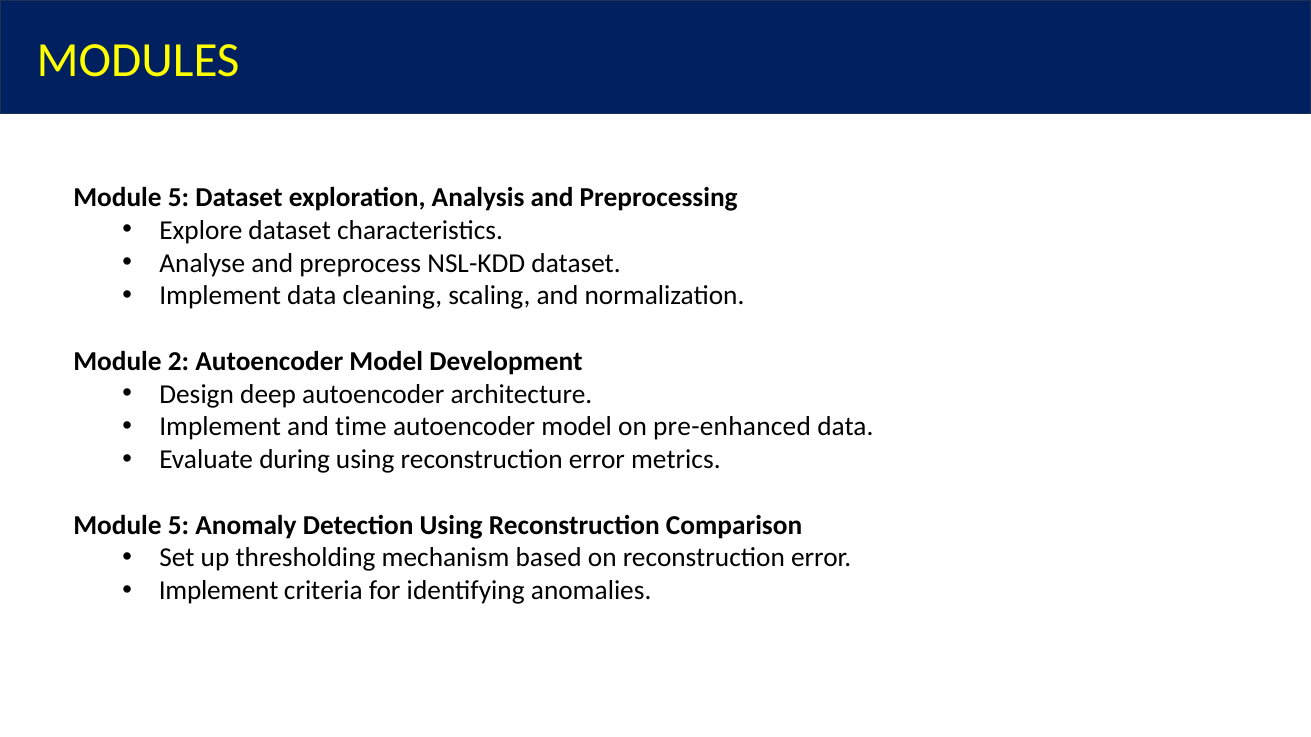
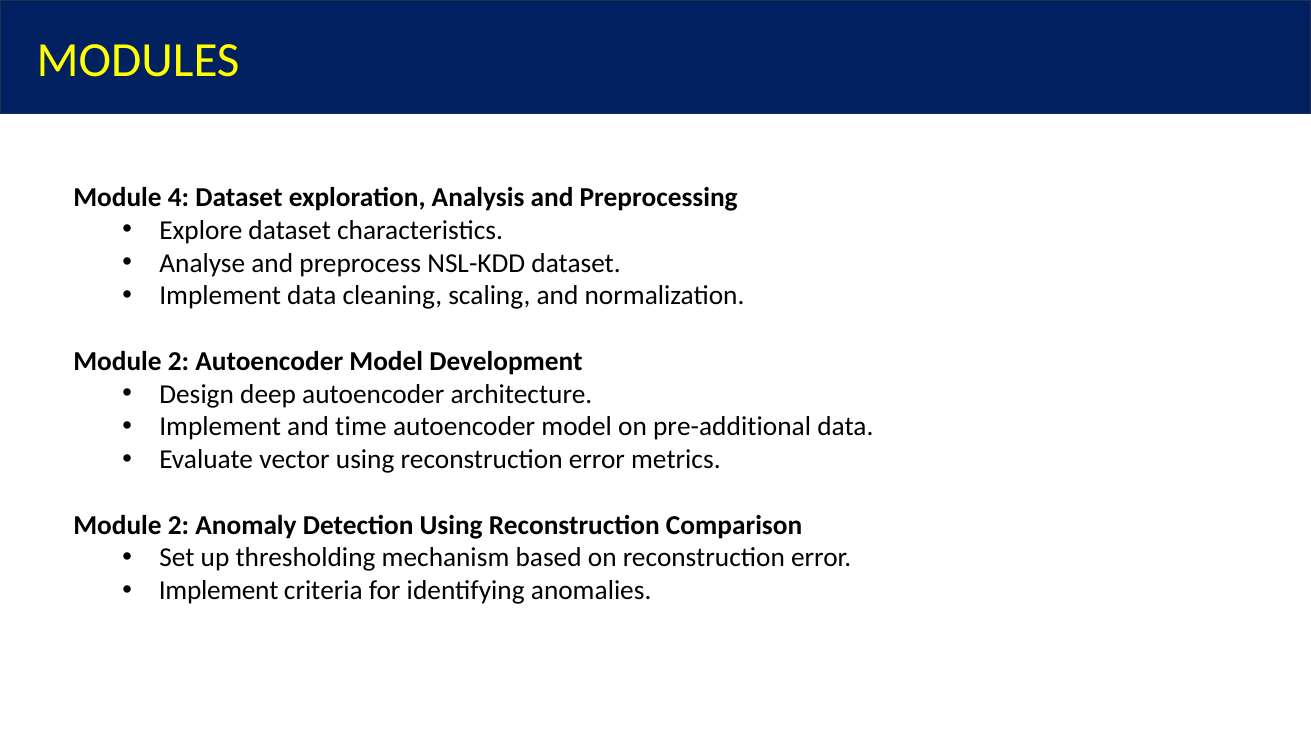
5: 5 -> 4 (179, 198)
pre-enhanced: pre-enhanced -> pre-additional (732, 427)
during: during -> vector (295, 460)
5: 5 -> 2 (179, 525)
